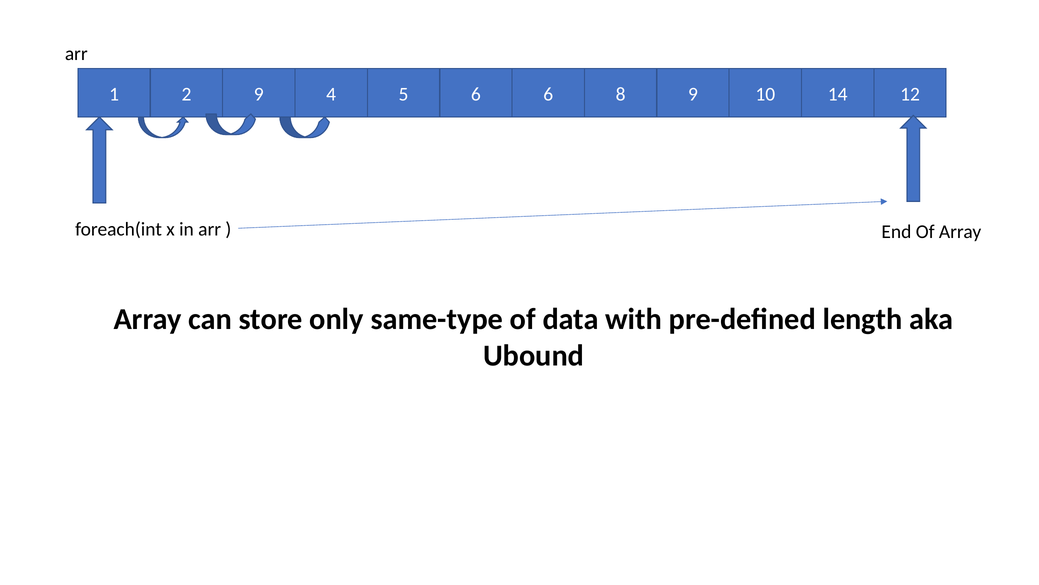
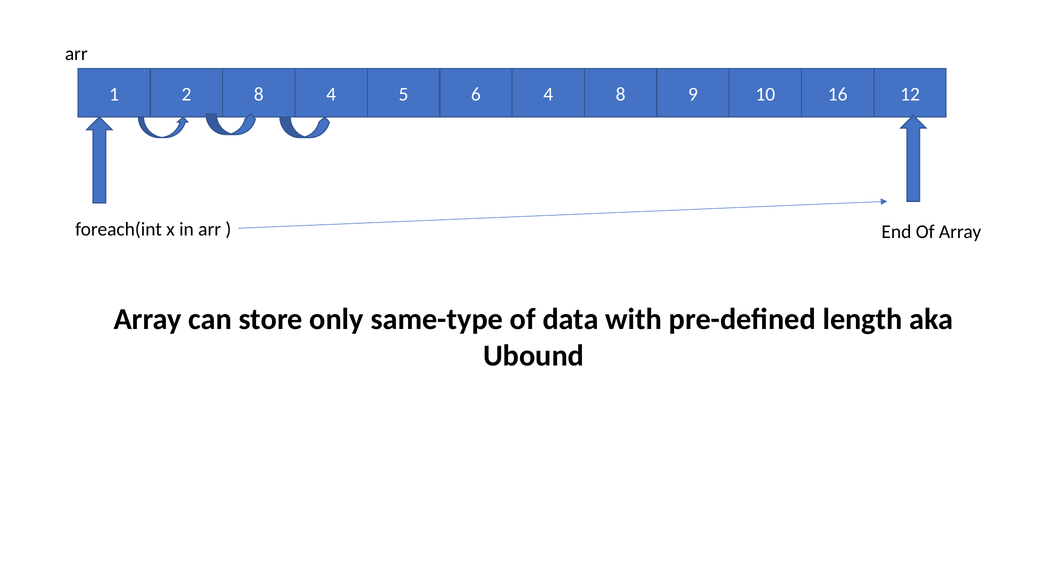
2 9: 9 -> 8 (259, 94)
6 6: 6 -> 4 (548, 94)
14: 14 -> 16 (838, 94)
